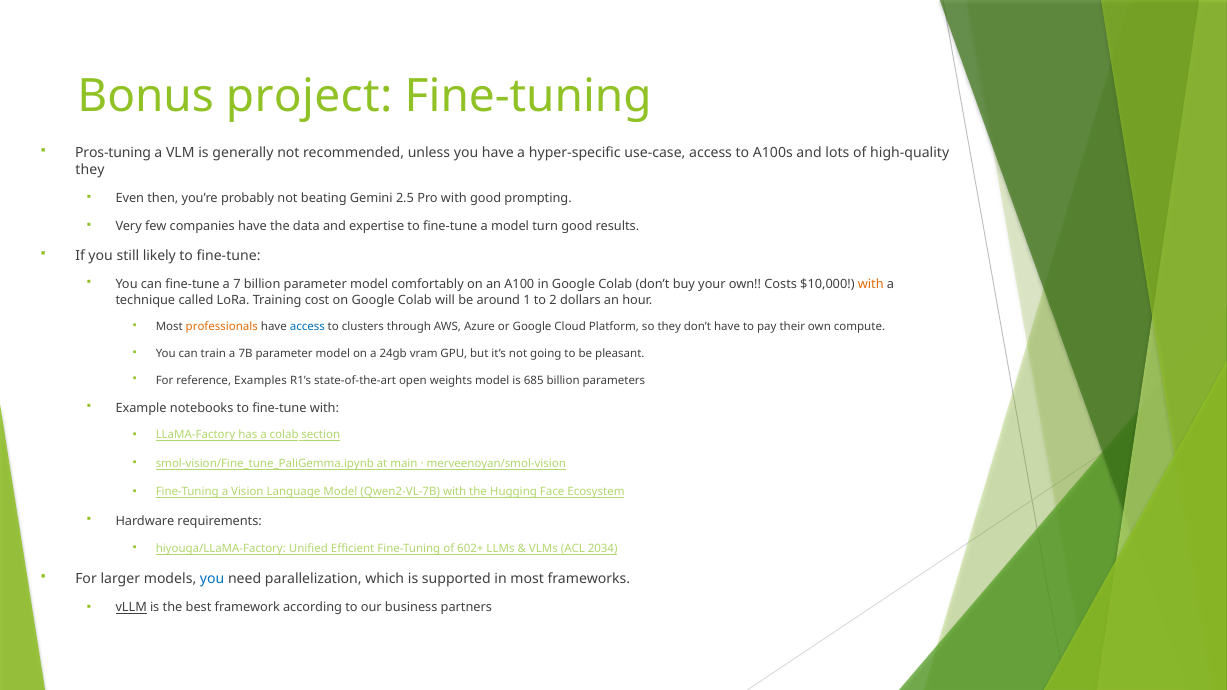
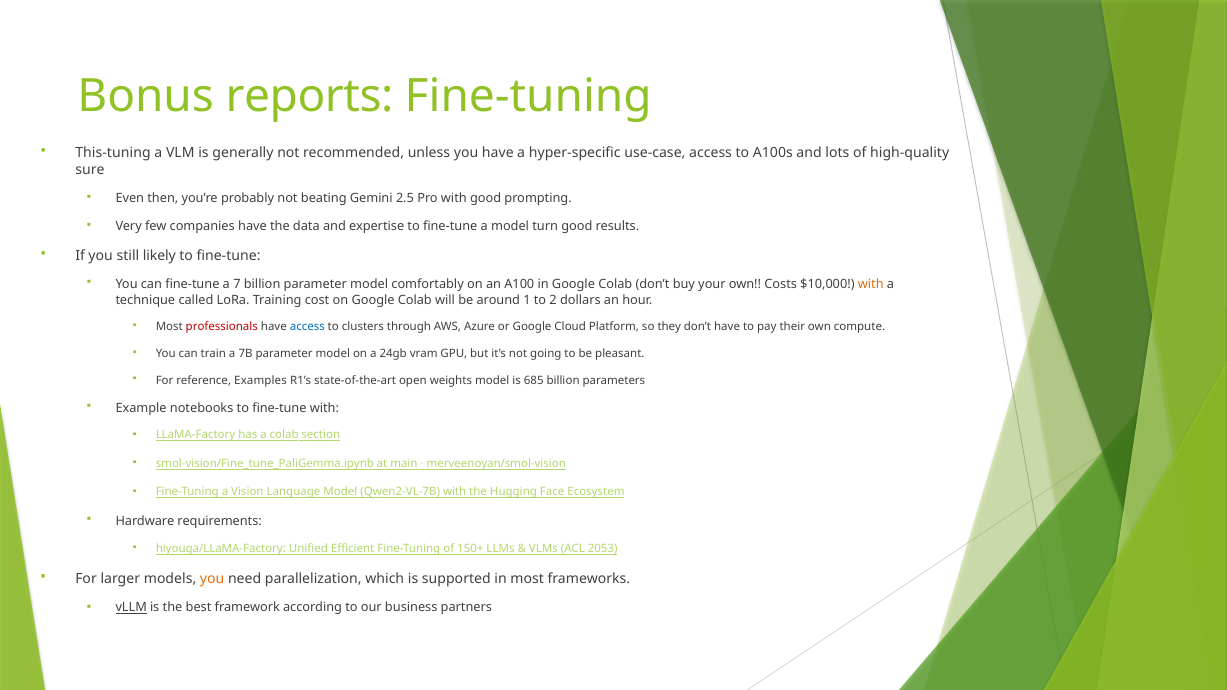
project: project -> reports (310, 97)
Pros-tuning: Pros-tuning -> This-tuning (113, 153)
they: they -> sure (90, 170)
professionals colour: orange -> red (222, 327)
602+: 602+ -> 150+ (470, 549)
2034: 2034 -> 2053 (603, 549)
you colour: blue -> orange (212, 579)
